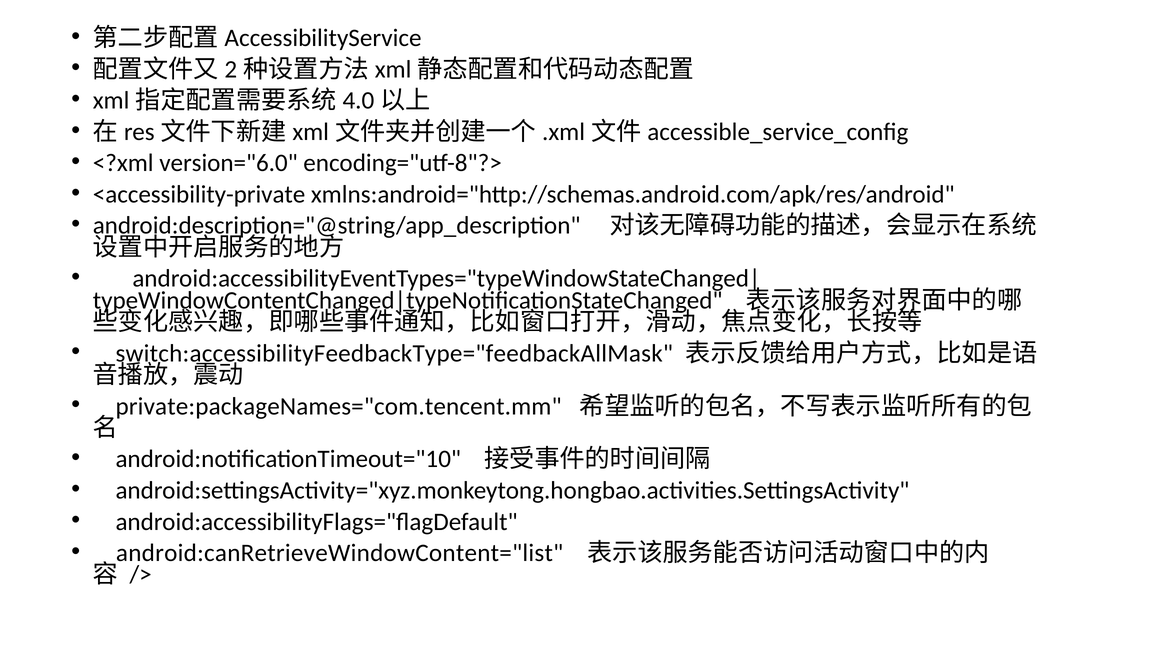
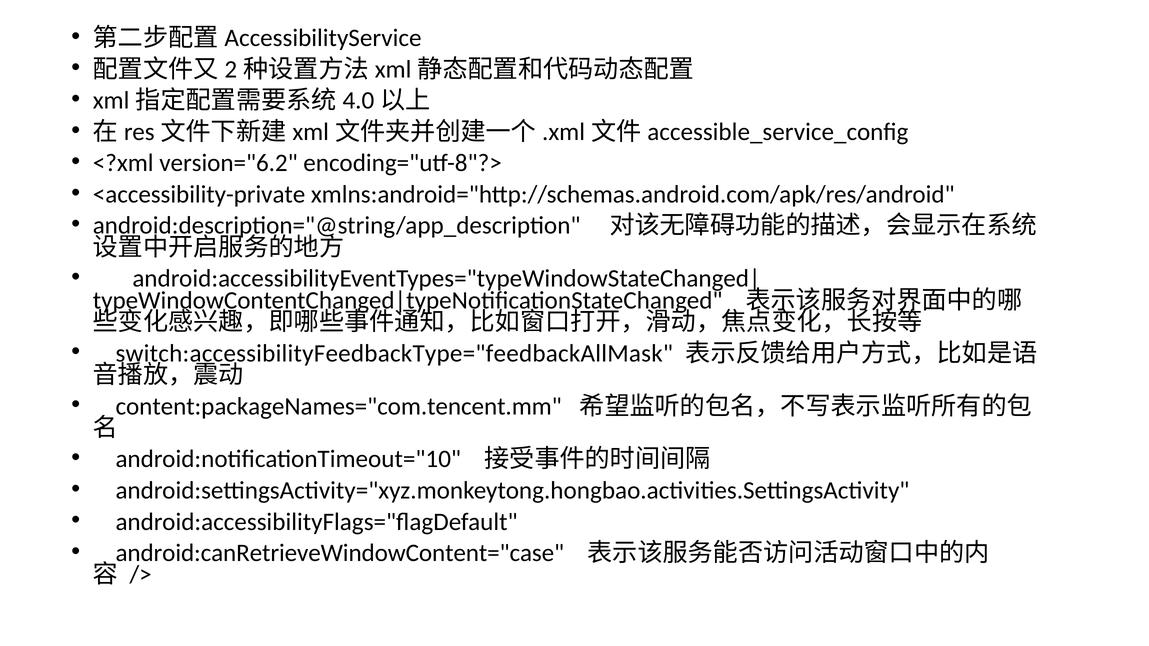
version="6.0: version="6.0 -> version="6.2 (229, 163)
private:packageNames="com.tencent.mm: private:packageNames="com.tencent.mm -> content:packageNames="com.tencent.mm (339, 406)
android:canRetrieveWindowContent="list: android:canRetrieveWindowContent="list -> android:canRetrieveWindowContent="case (340, 553)
